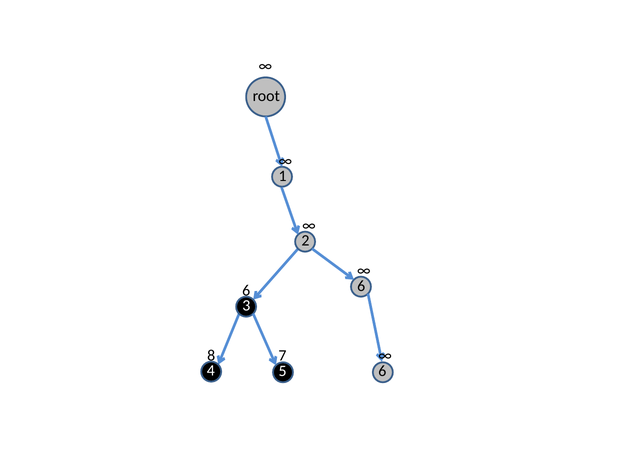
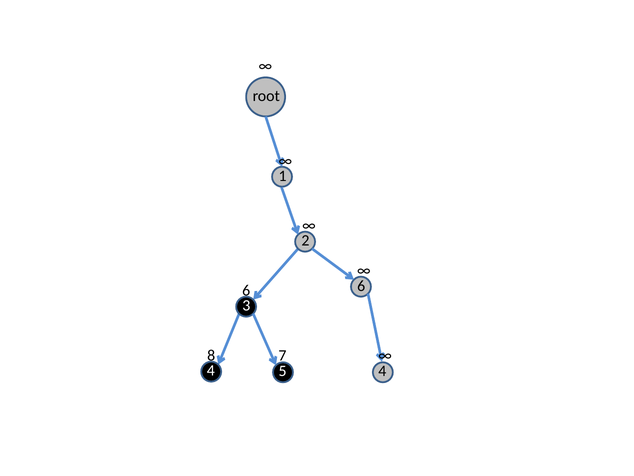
4 6: 6 -> 4 (382, 371)
